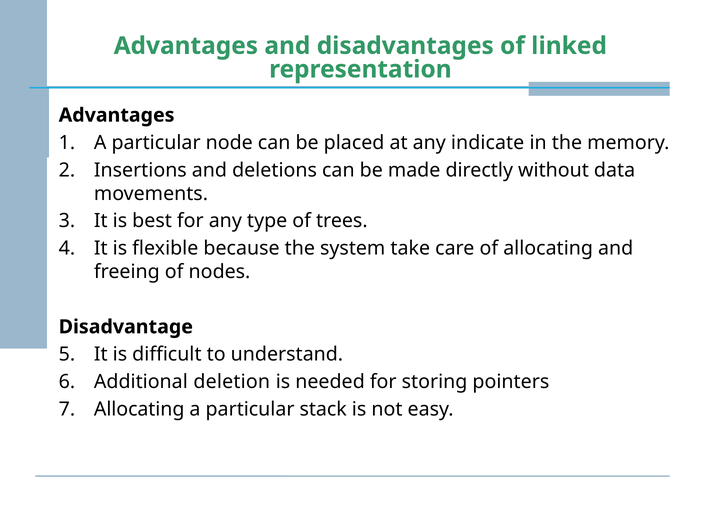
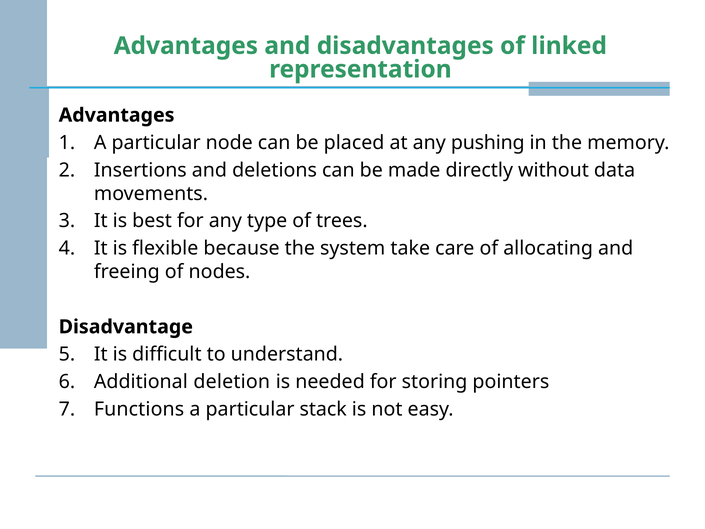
indicate: indicate -> pushing (488, 143)
Allocating: Allocating -> Functions (139, 409)
